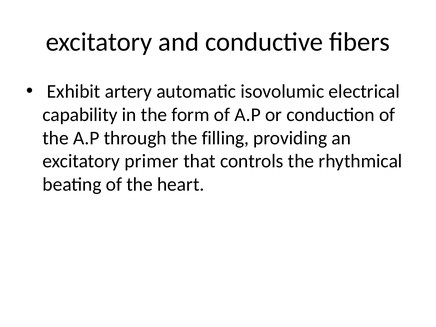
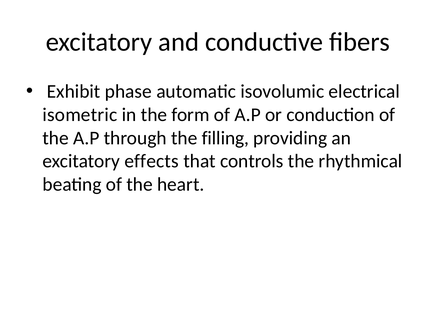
artery: artery -> phase (128, 91)
capability: capability -> isometric (80, 115)
primer: primer -> effects (152, 161)
